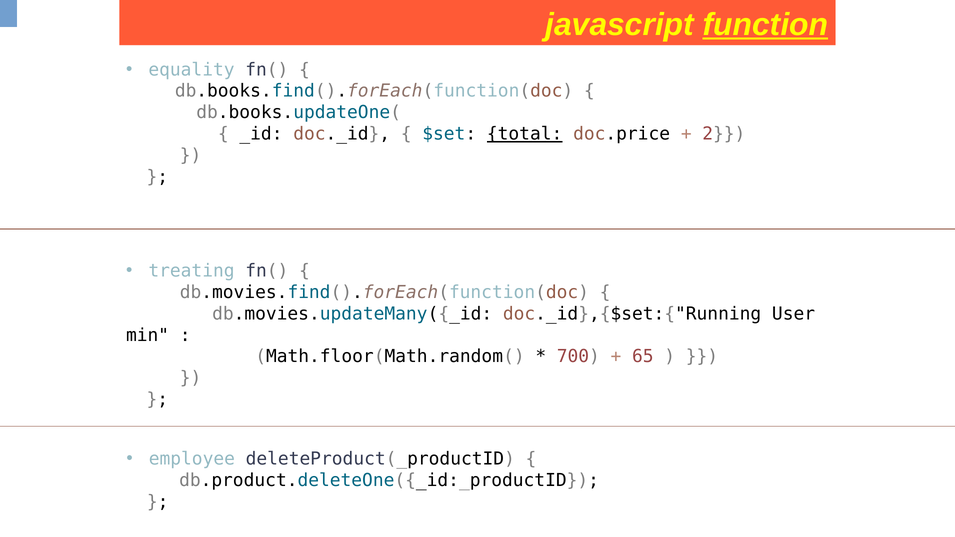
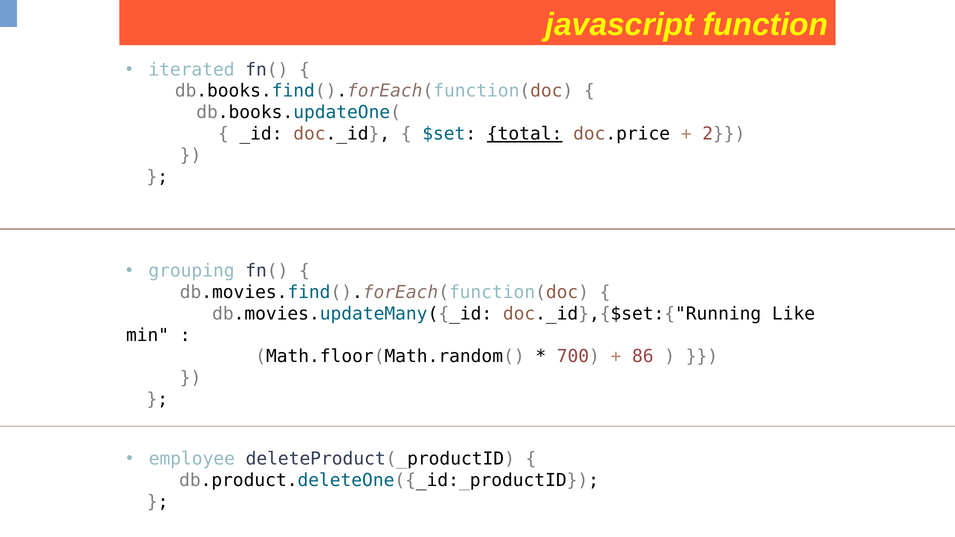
function underline: present -> none (765, 25)
equality: equality -> iterated (191, 70)
treating: treating -> grouping (191, 271)
User: User -> Like (794, 314)
65: 65 -> 86 (643, 357)
